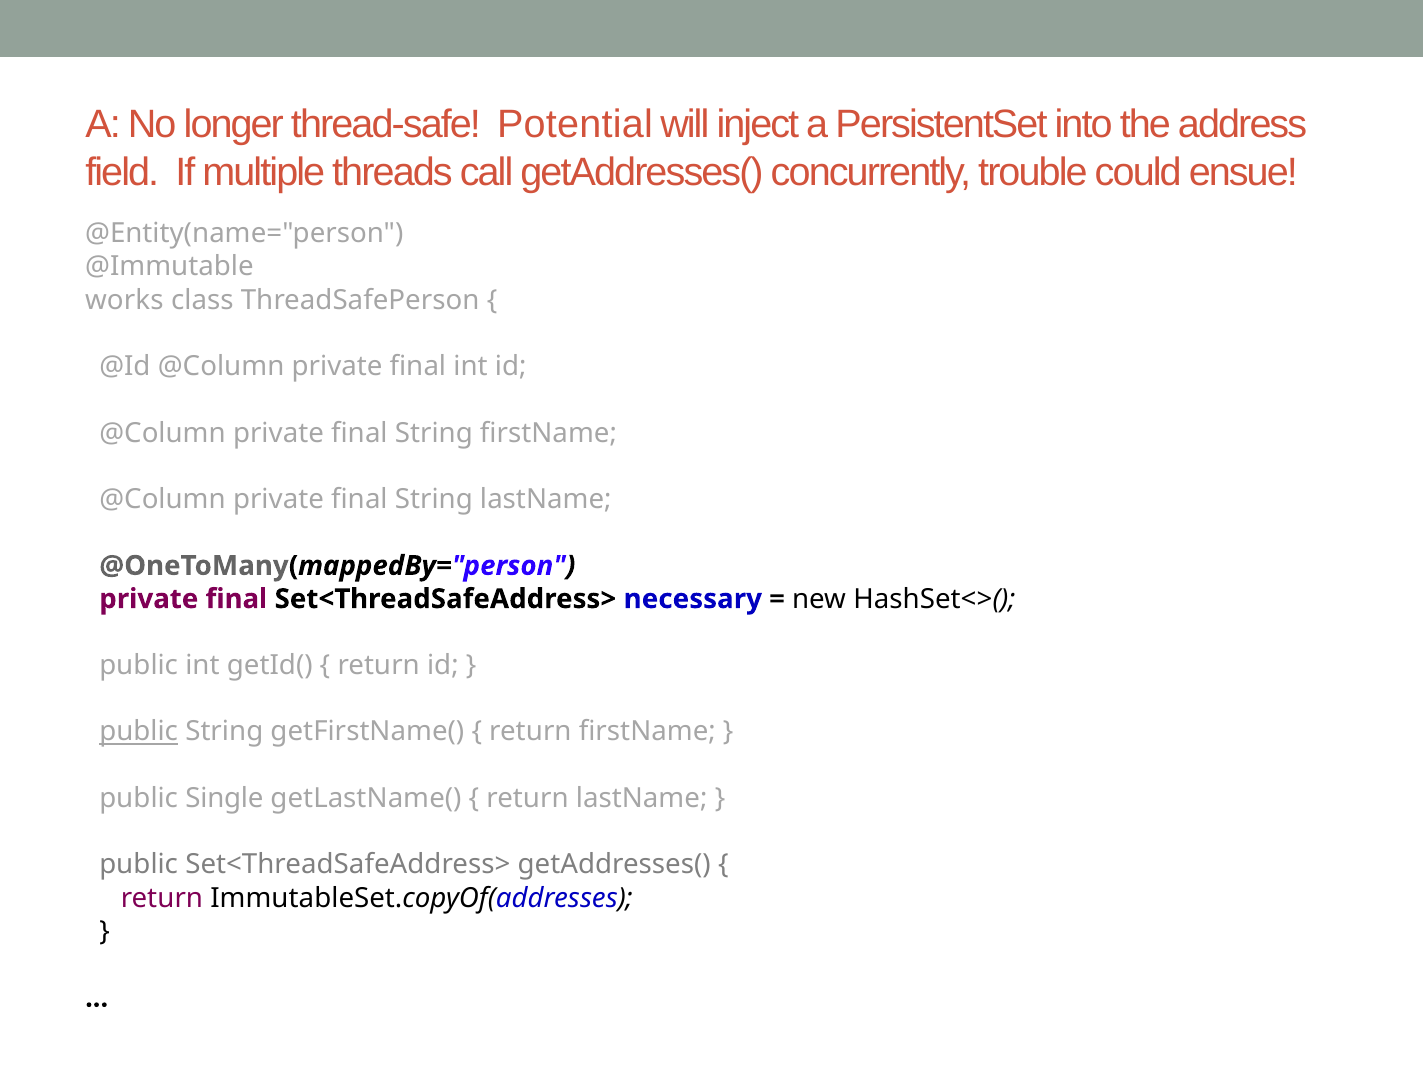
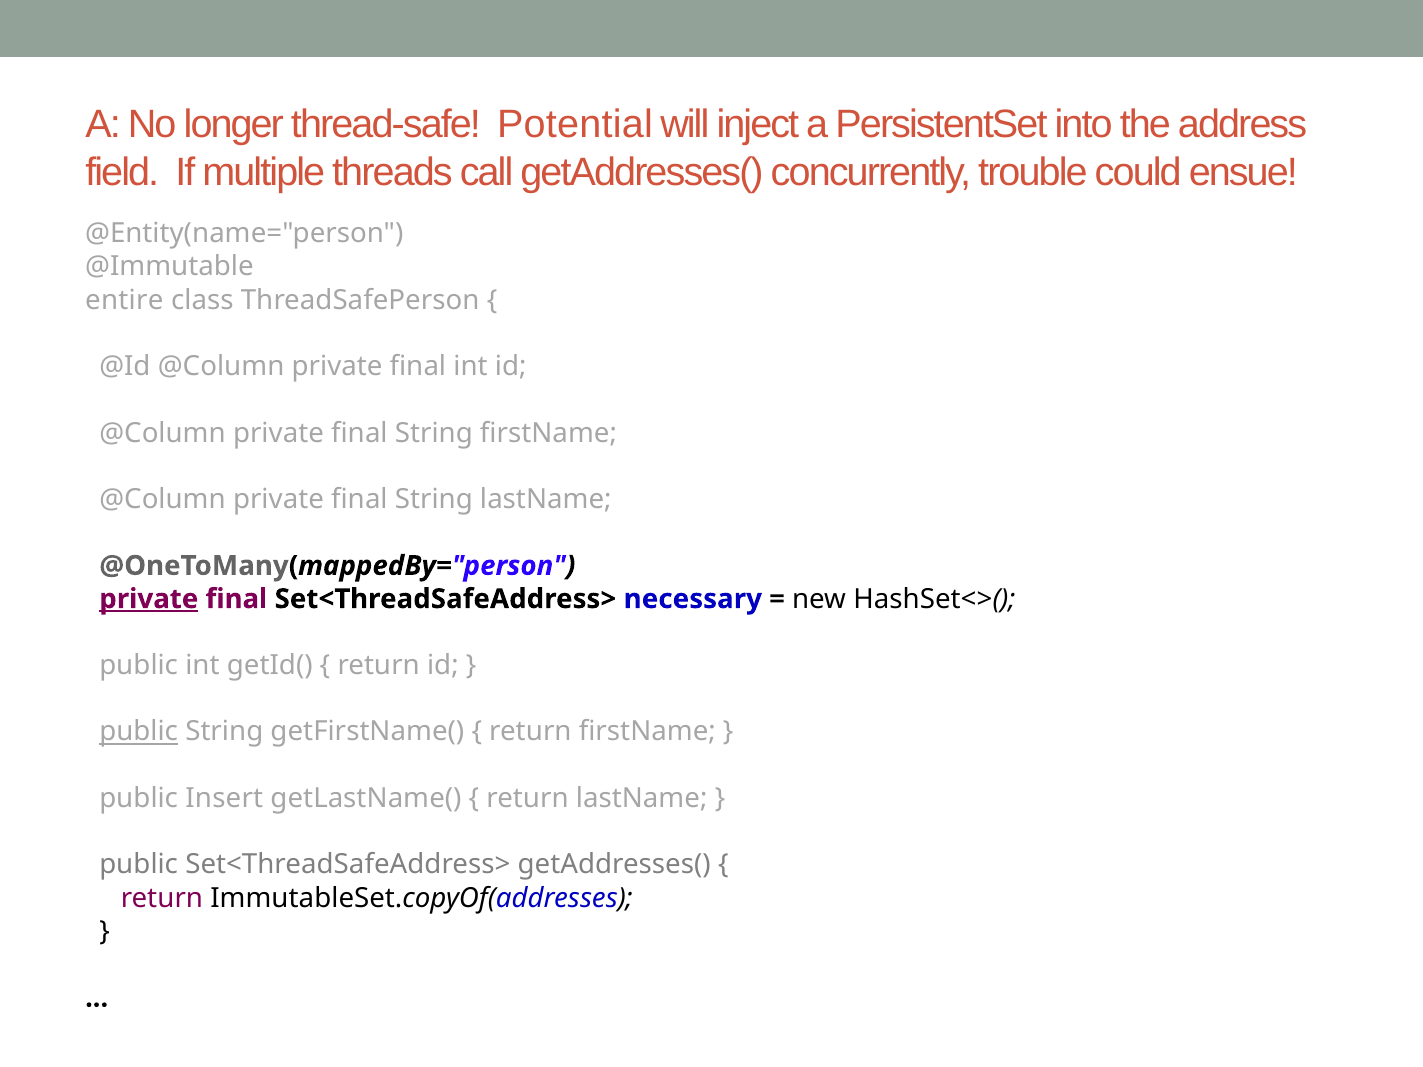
works: works -> entire (124, 300)
private underline: none -> present (149, 599)
Single: Single -> Insert (224, 798)
